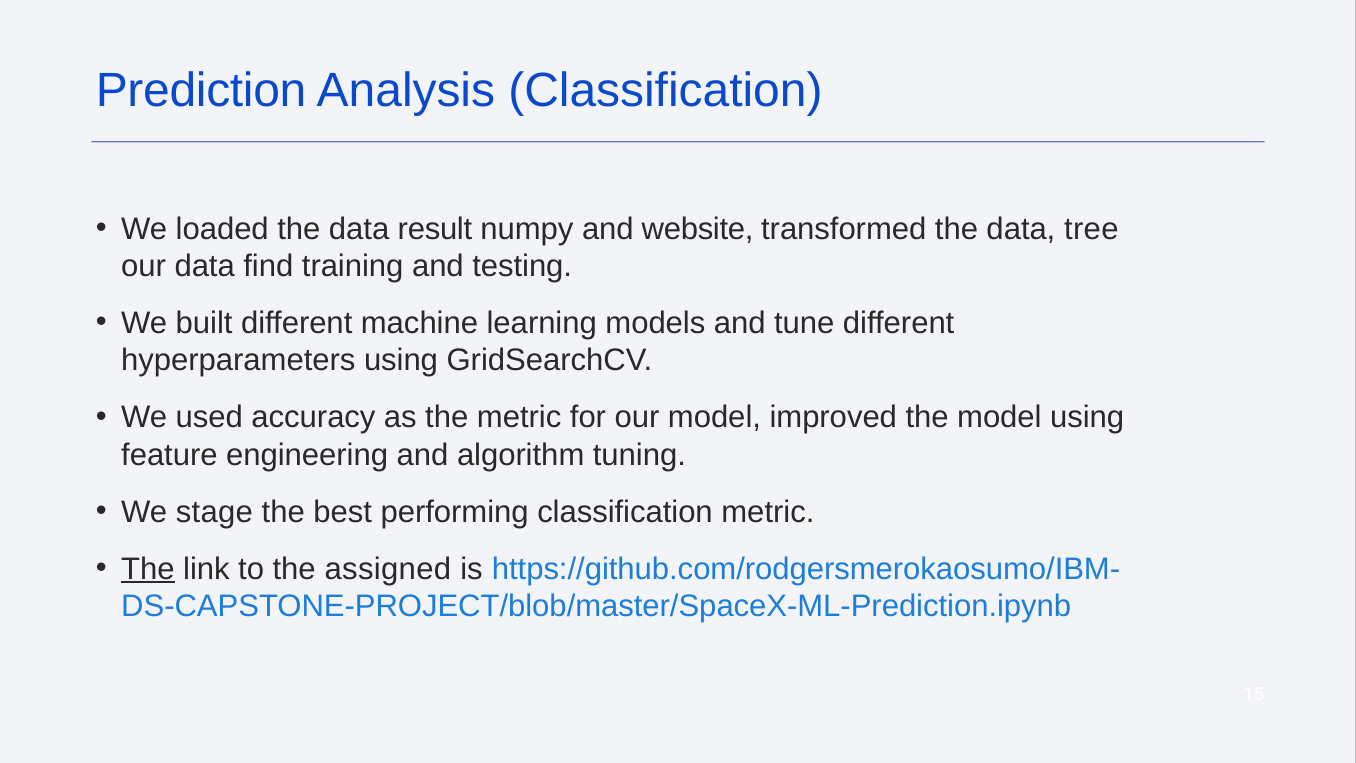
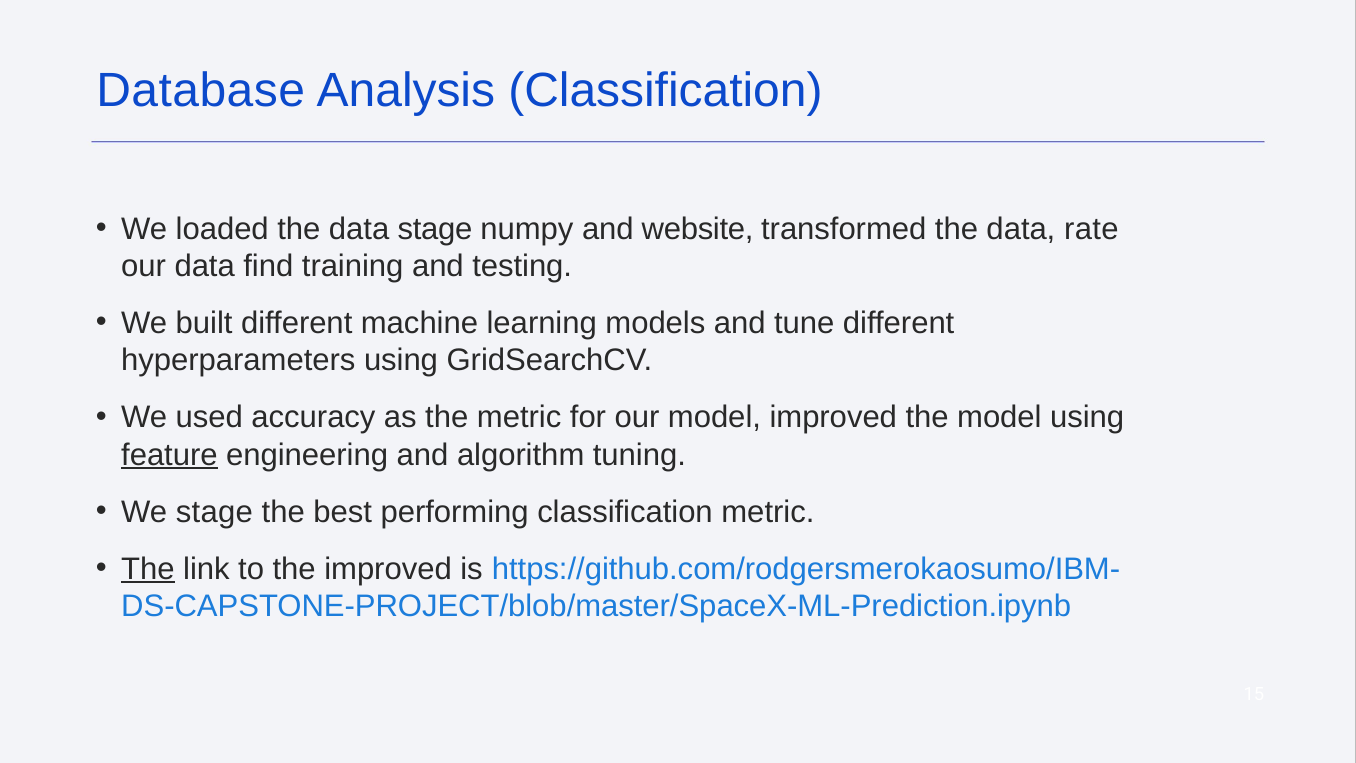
Prediction: Prediction -> Database (201, 91)
data result: result -> stage (435, 229)
tree: tree -> rate (1091, 229)
feature underline: none -> present (169, 455)
the assigned: assigned -> improved (388, 569)
